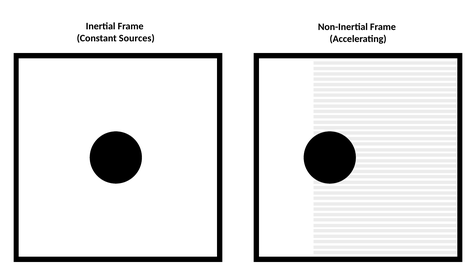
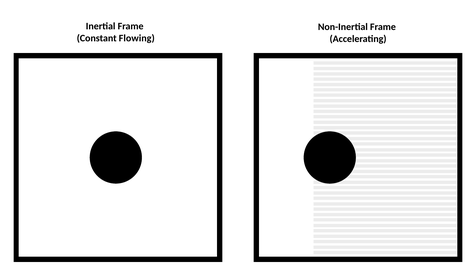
Sources: Sources -> Flowing (137, 38)
